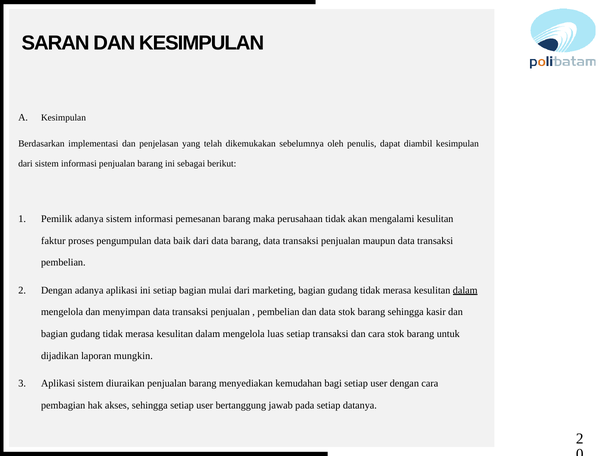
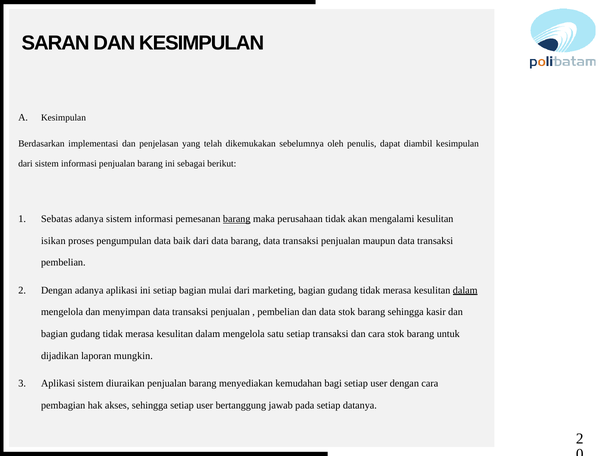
Pemilik: Pemilik -> Sebatas (57, 218)
barang underline: none -> present (237, 218)
faktur: faktur -> isikan (53, 240)
luas: luas -> satu (276, 333)
